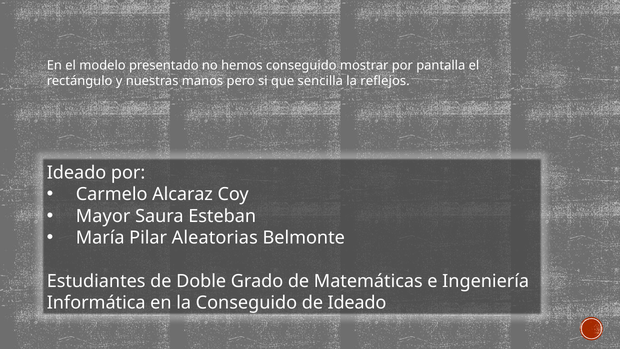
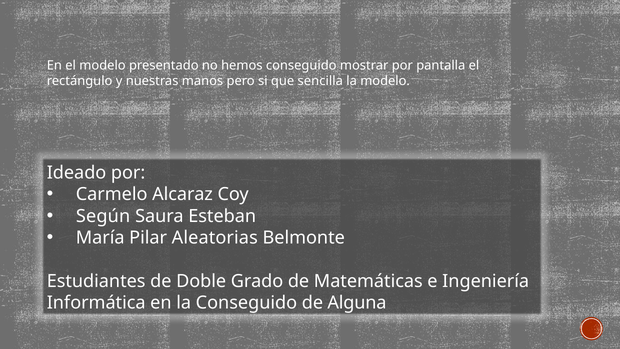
la reflejos: reflejos -> modelo (385, 81)
Mayor: Mayor -> Según (103, 216)
de Ideado: Ideado -> Alguna (357, 303)
